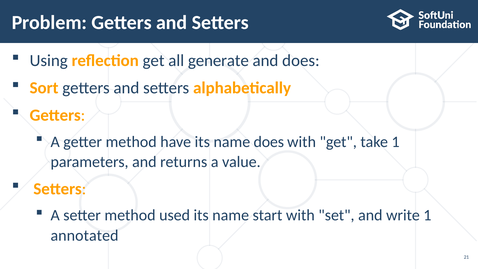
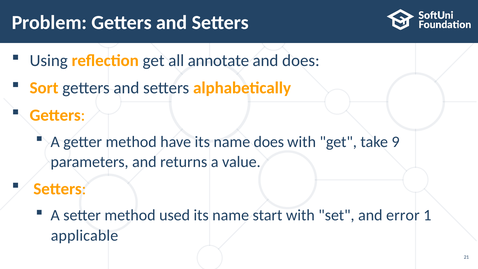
generate: generate -> annotate (218, 61)
take 1: 1 -> 9 (396, 142)
write: write -> error (403, 215)
annotated: annotated -> applicable (84, 235)
